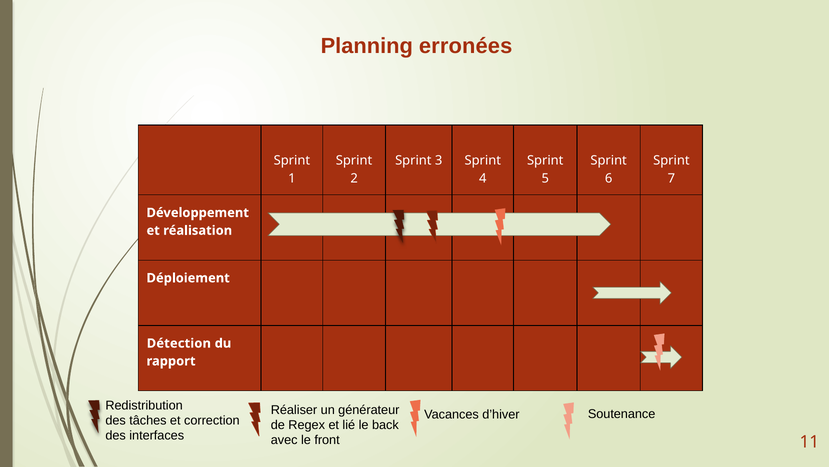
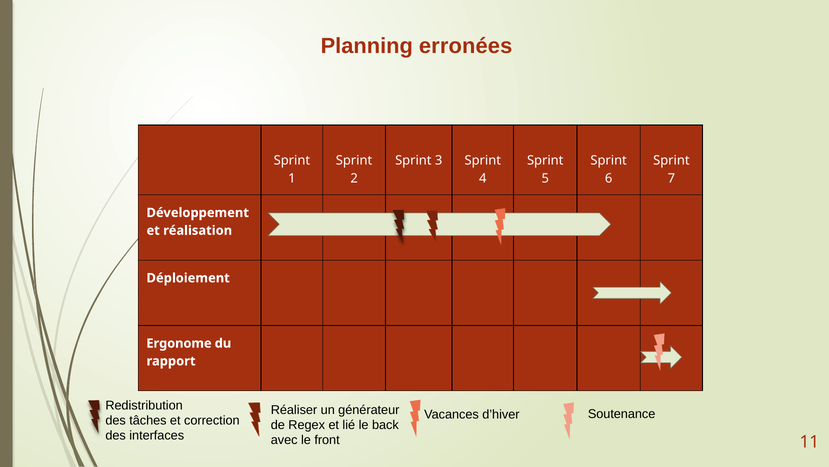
Détection: Détection -> Ergonome (179, 343)
